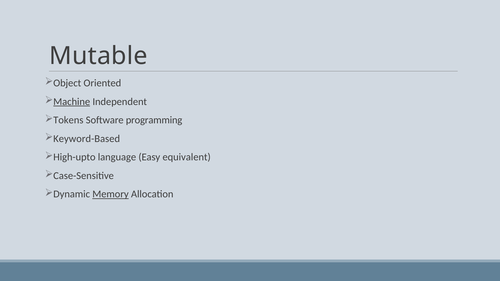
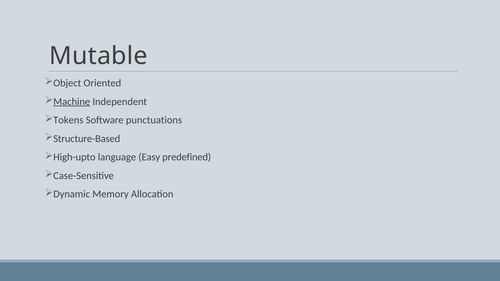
programming: programming -> punctuations (154, 120)
Keyword-Based: Keyword-Based -> Structure-Based (87, 139)
equivalent: equivalent -> predefined (187, 157)
Memory underline: present -> none (111, 194)
